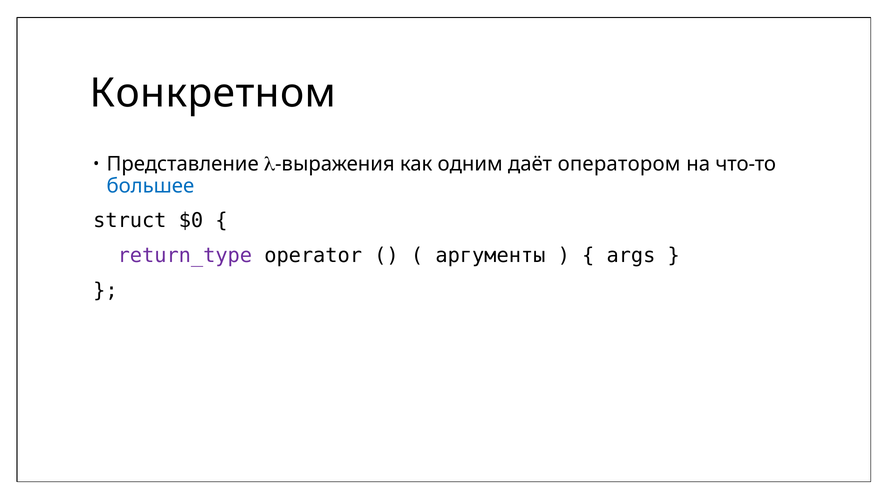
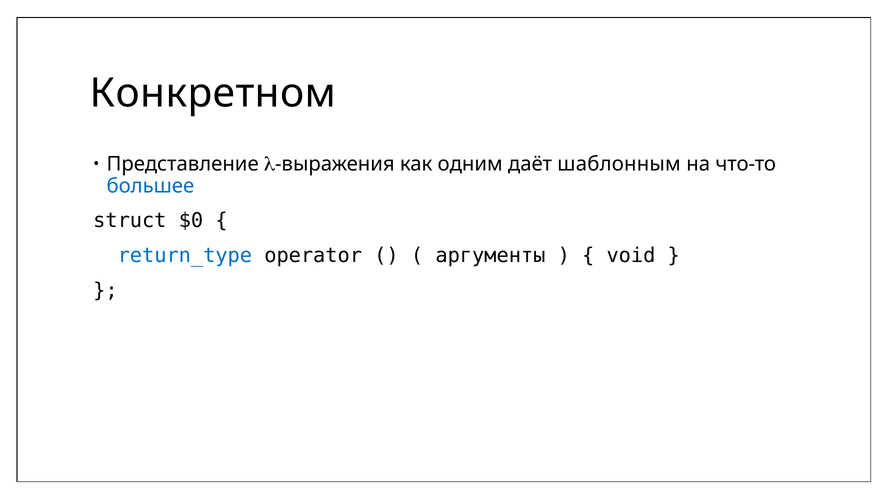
оператором: оператором -> шаблонным (619, 164)
return_type colour: purple -> blue (185, 256)
args: args -> void (631, 256)
